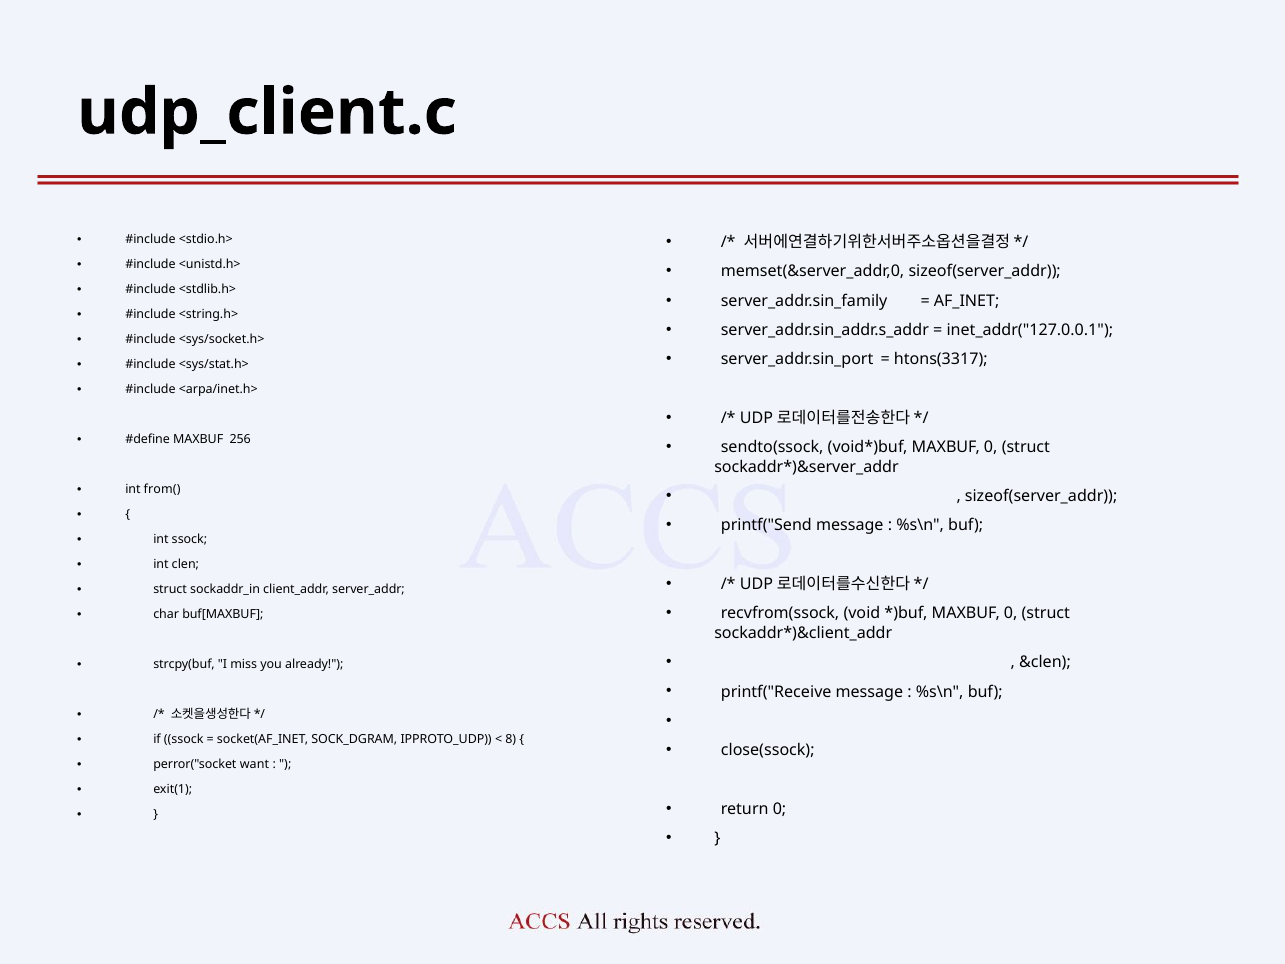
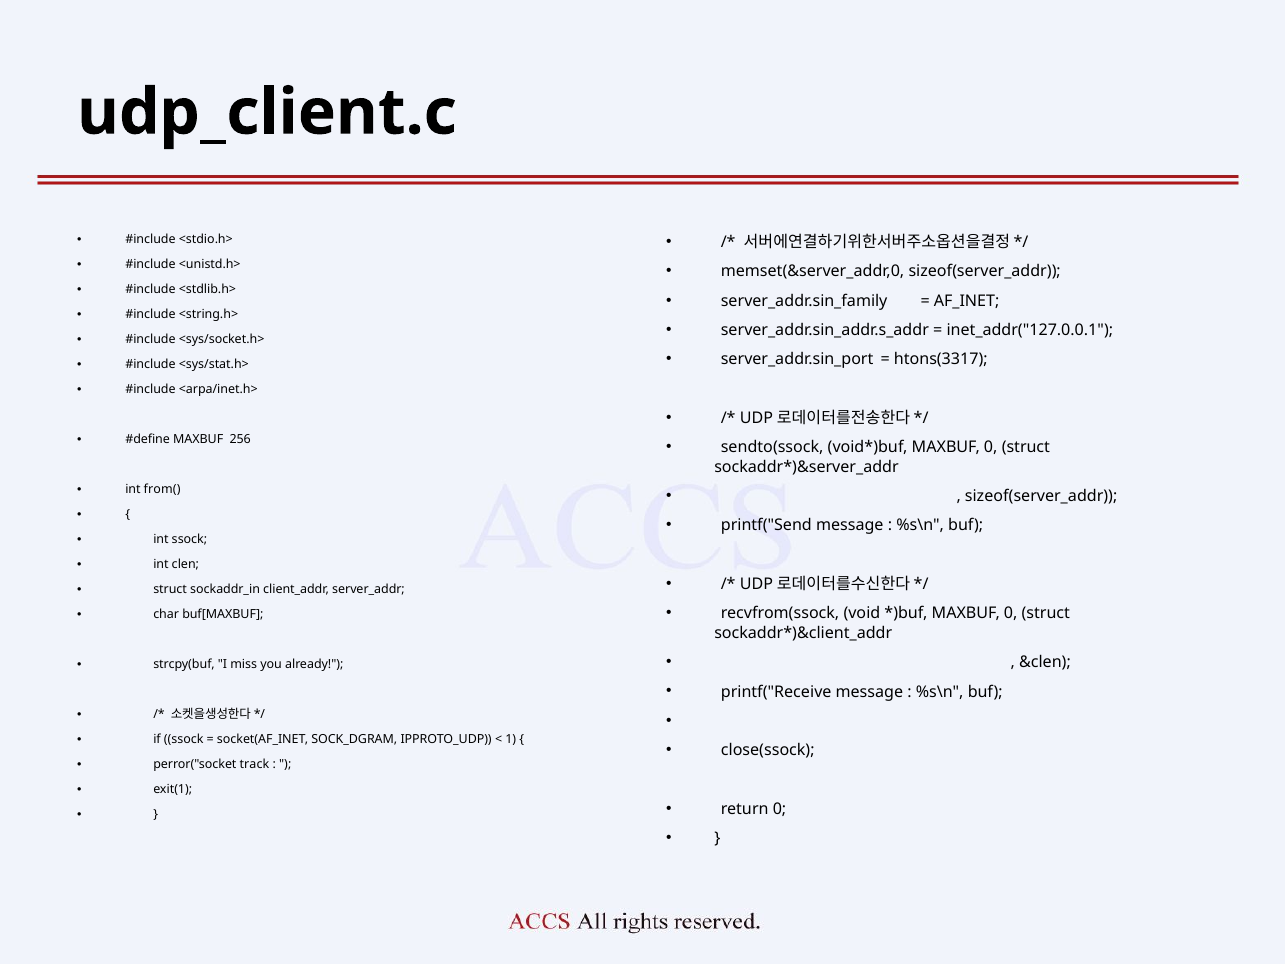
8: 8 -> 1 (511, 740)
want: want -> track (254, 764)
